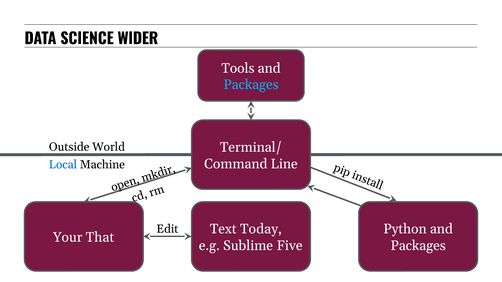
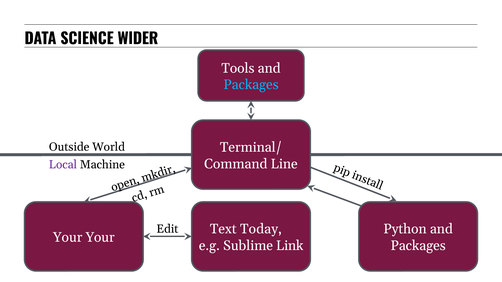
Local colour: blue -> purple (63, 165)
Your That: That -> Your (100, 237)
Five: Five -> Link (290, 245)
